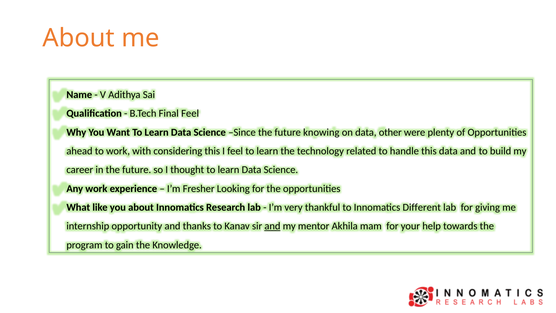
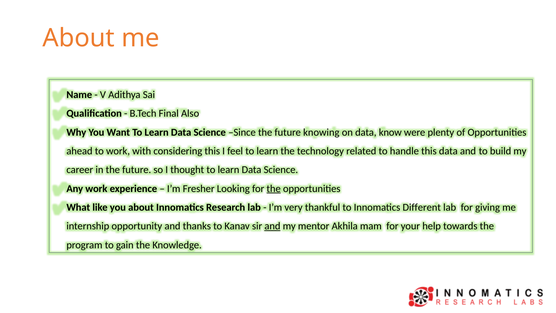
Final Feel: Feel -> Also (190, 113)
other: other -> know (390, 132)
the underline: none -> present (274, 188)
